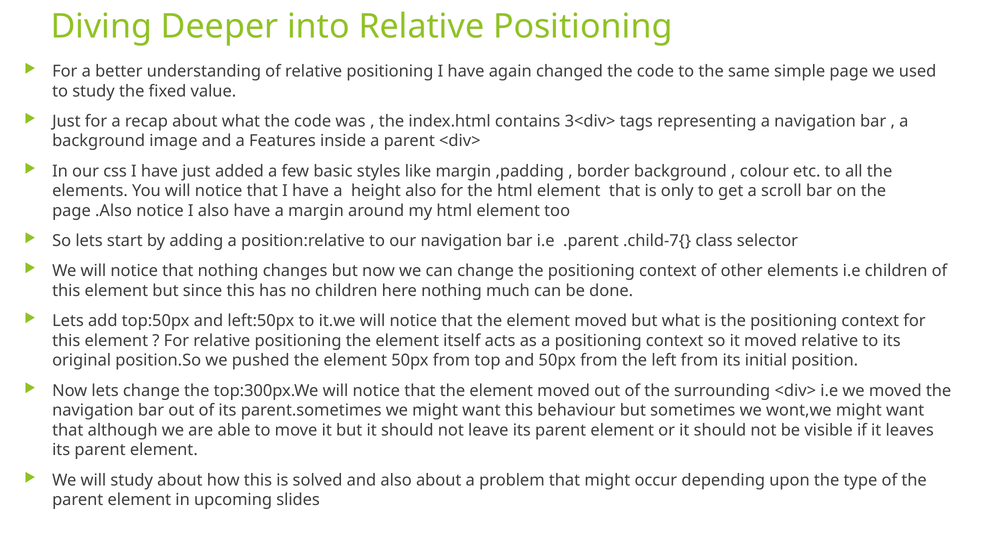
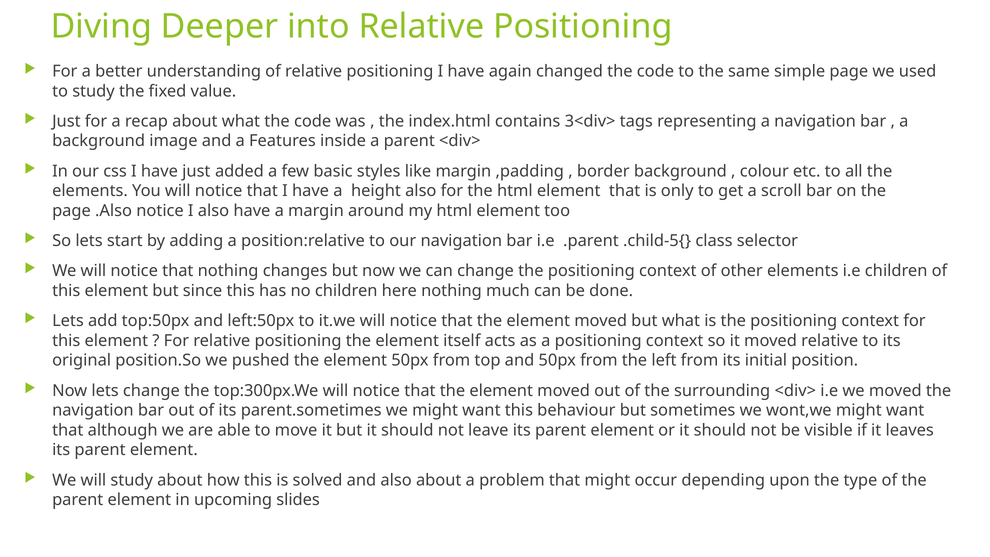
.child-7{: .child-7{ -> .child-5{ (657, 241)
